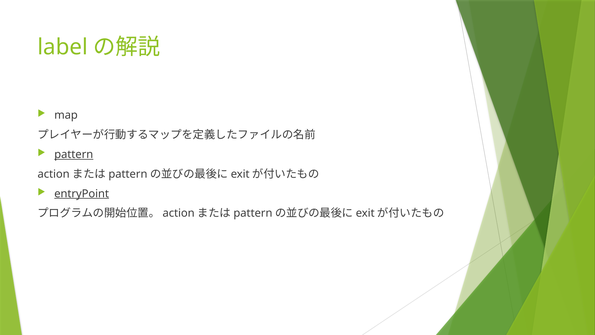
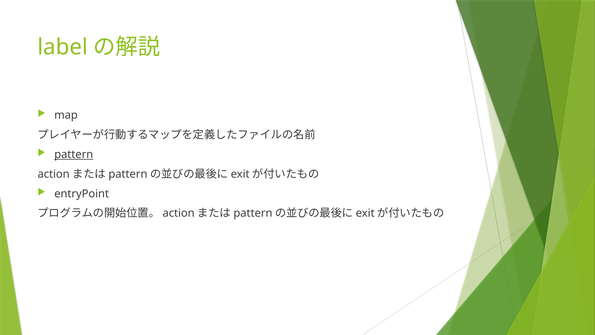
entryPoint underline: present -> none (82, 194)
